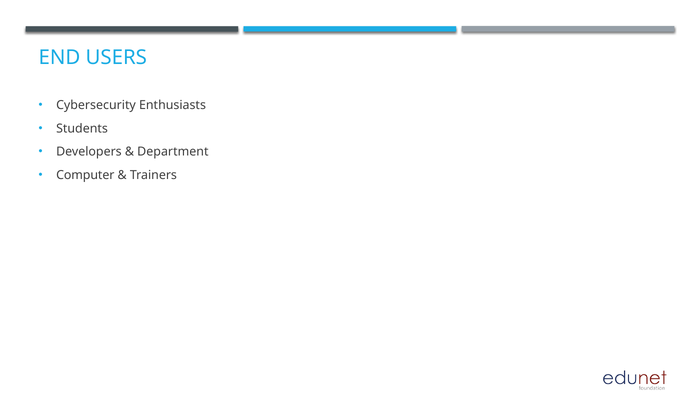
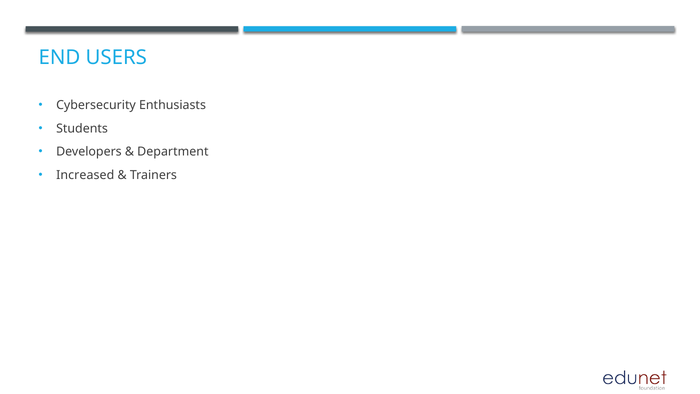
Computer: Computer -> Increased (85, 175)
